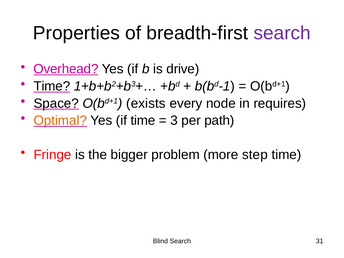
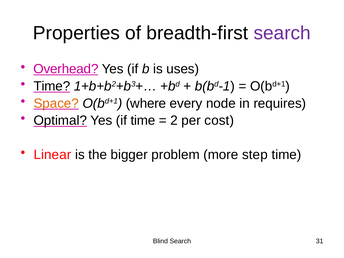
drive: drive -> uses (183, 69)
Space colour: black -> orange (56, 103)
exists: exists -> where (146, 103)
Optimal colour: orange -> black (60, 120)
3: 3 -> 2 (174, 120)
path: path -> cost (219, 120)
Fringe: Fringe -> Linear (52, 155)
